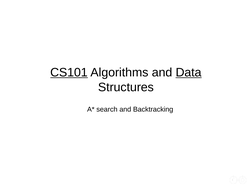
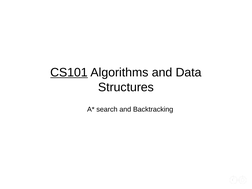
Data underline: present -> none (189, 72)
